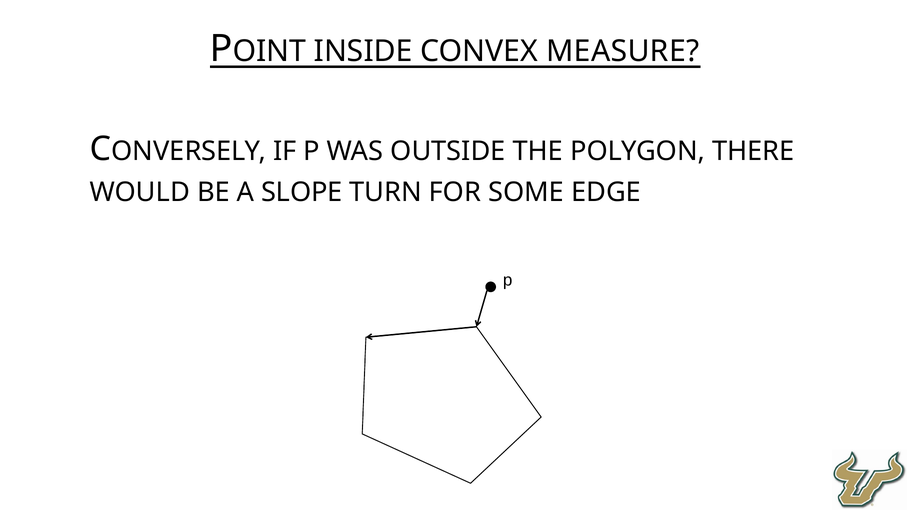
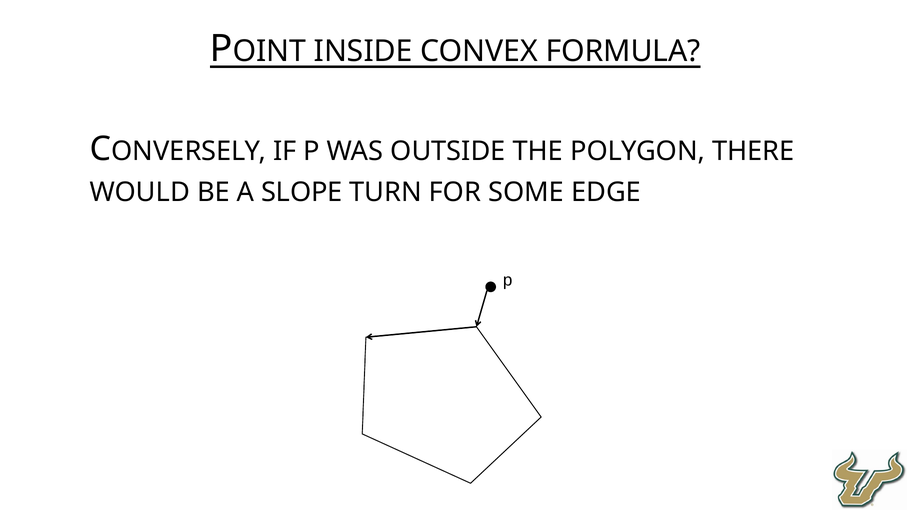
MEASURE: MEASURE -> FORMULA (623, 51)
